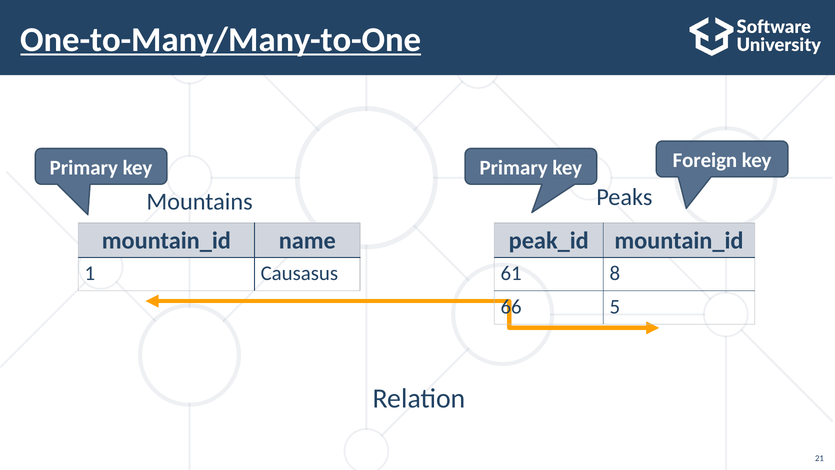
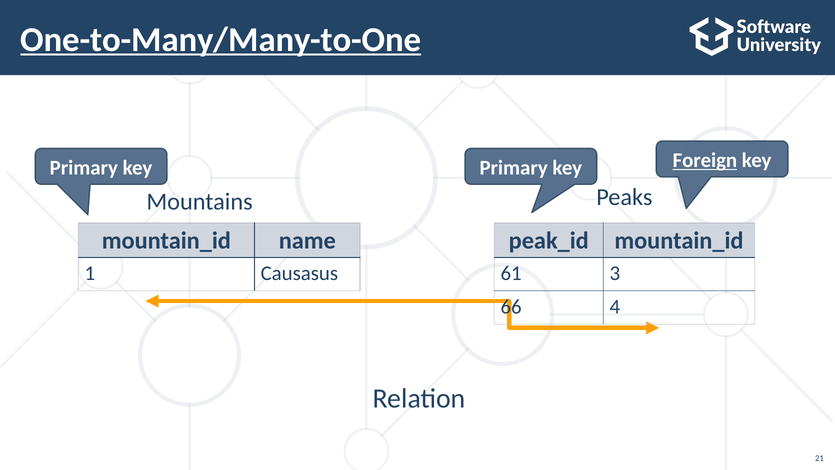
Foreign underline: none -> present (705, 160)
8: 8 -> 3 (615, 273)
5: 5 -> 4 (615, 307)
